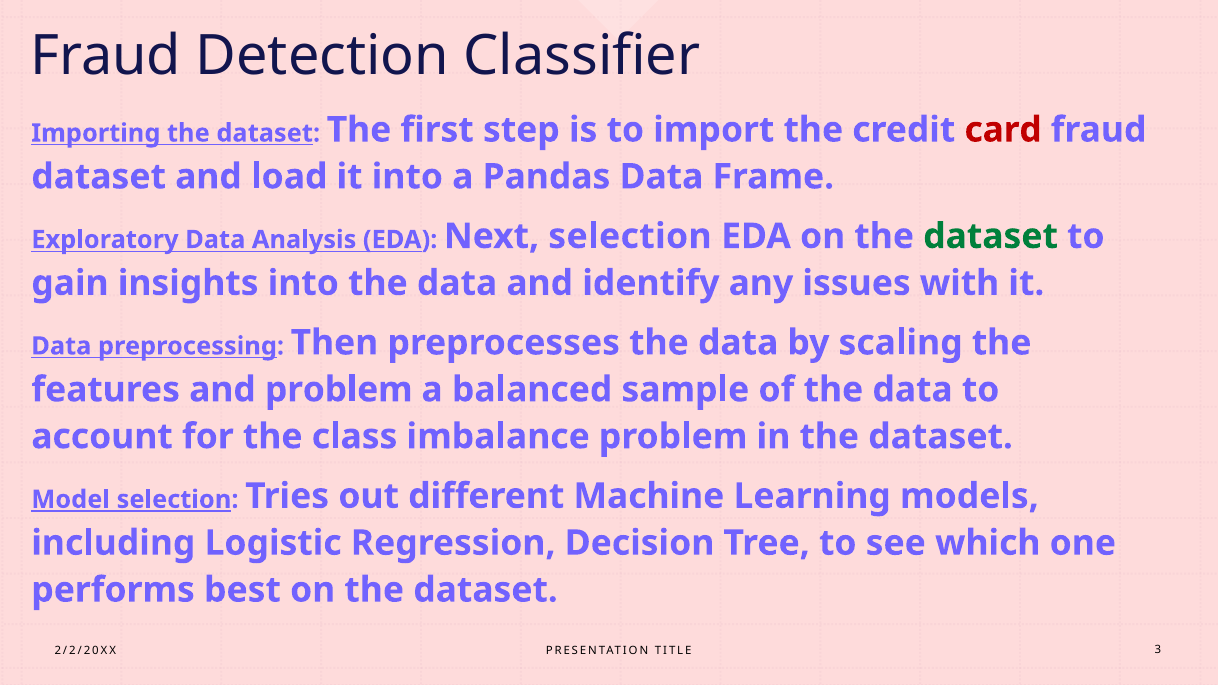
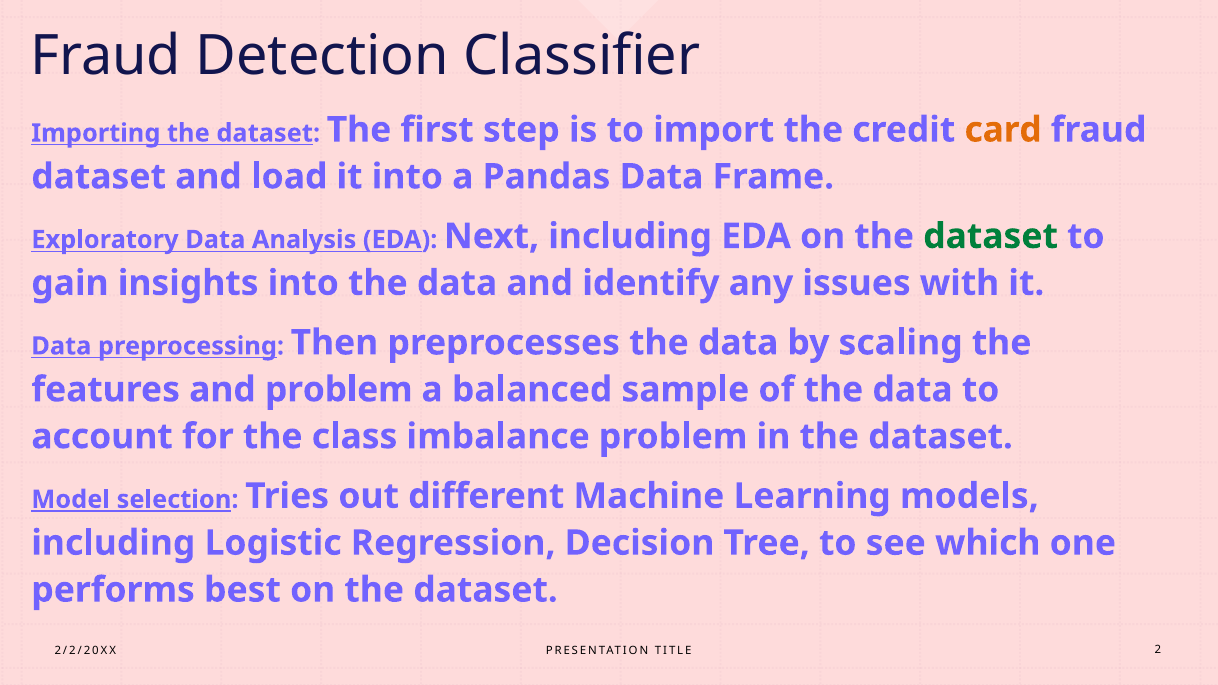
card colour: red -> orange (1003, 130)
Next selection: selection -> including (630, 236)
3: 3 -> 2 (1158, 650)
